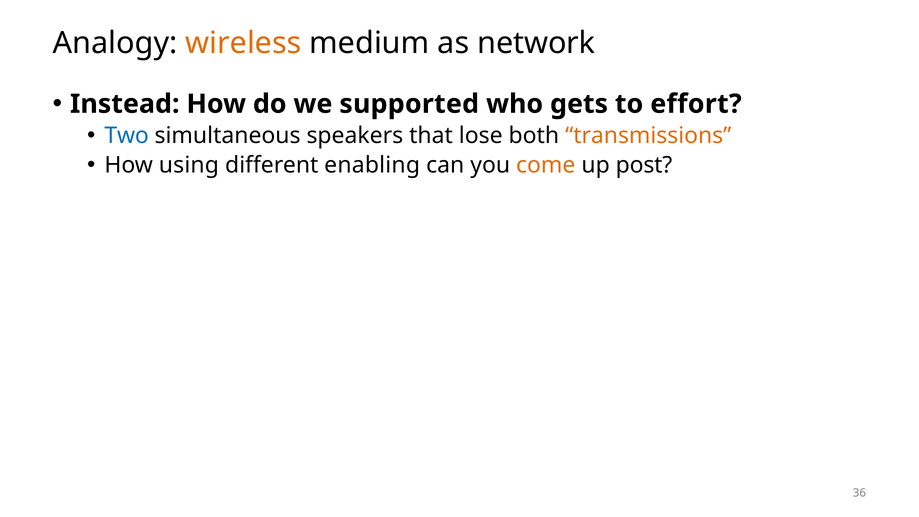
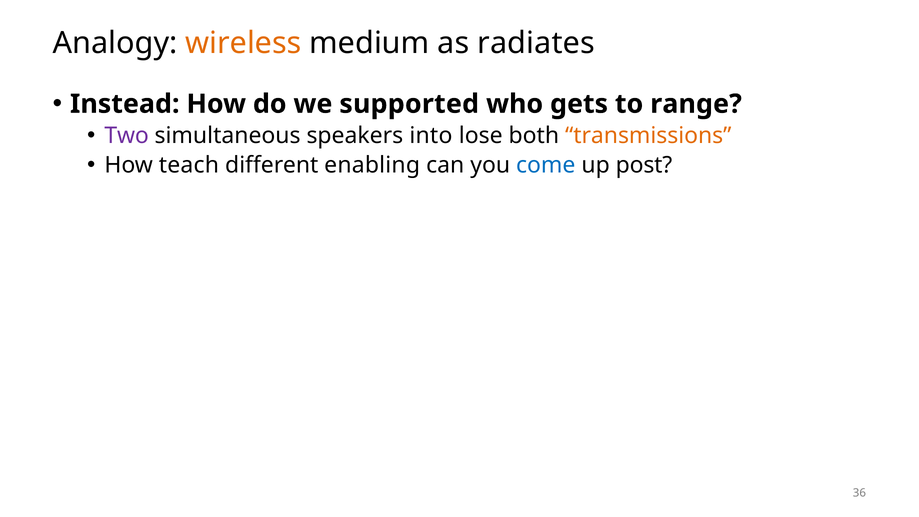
network: network -> radiates (536, 43)
effort: effort -> range (696, 104)
Two colour: blue -> purple (127, 136)
that: that -> into (431, 136)
using: using -> teach (189, 165)
come colour: orange -> blue (546, 165)
